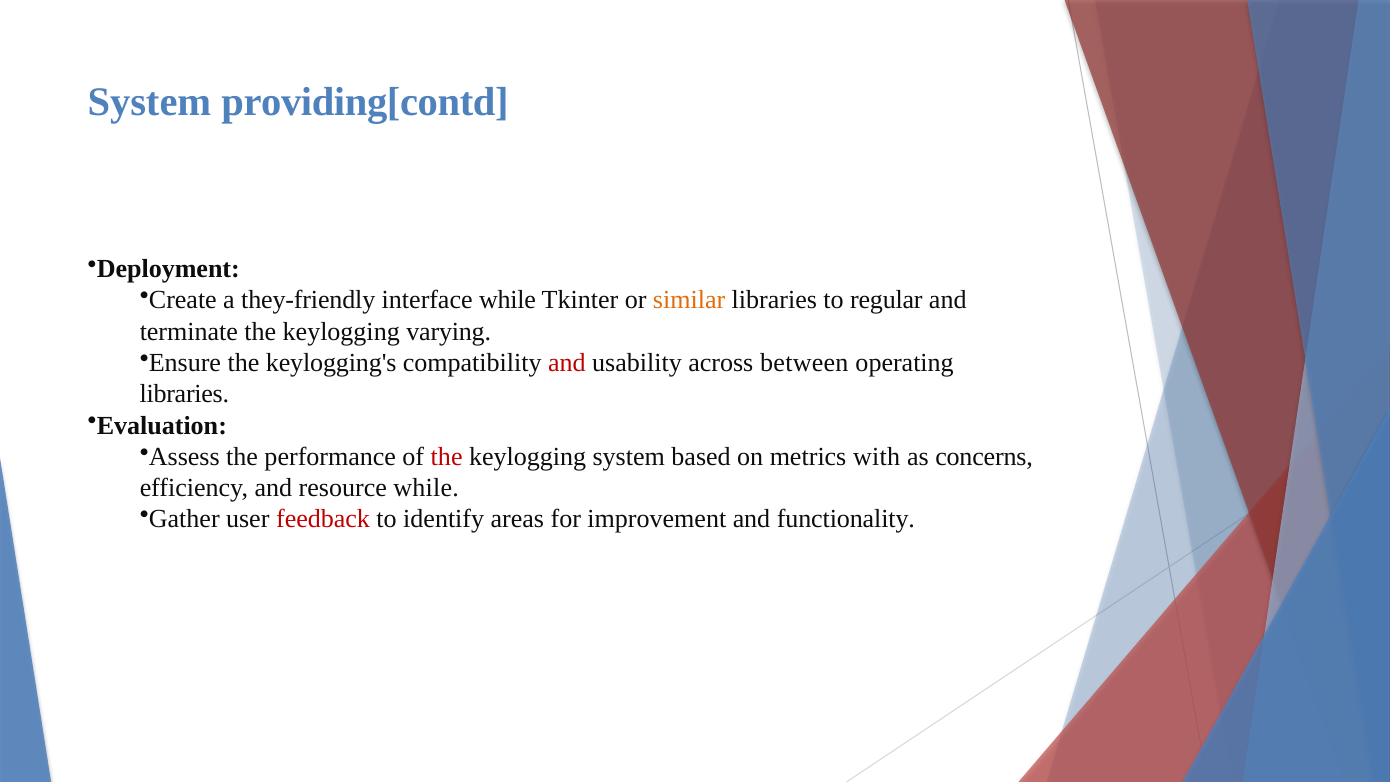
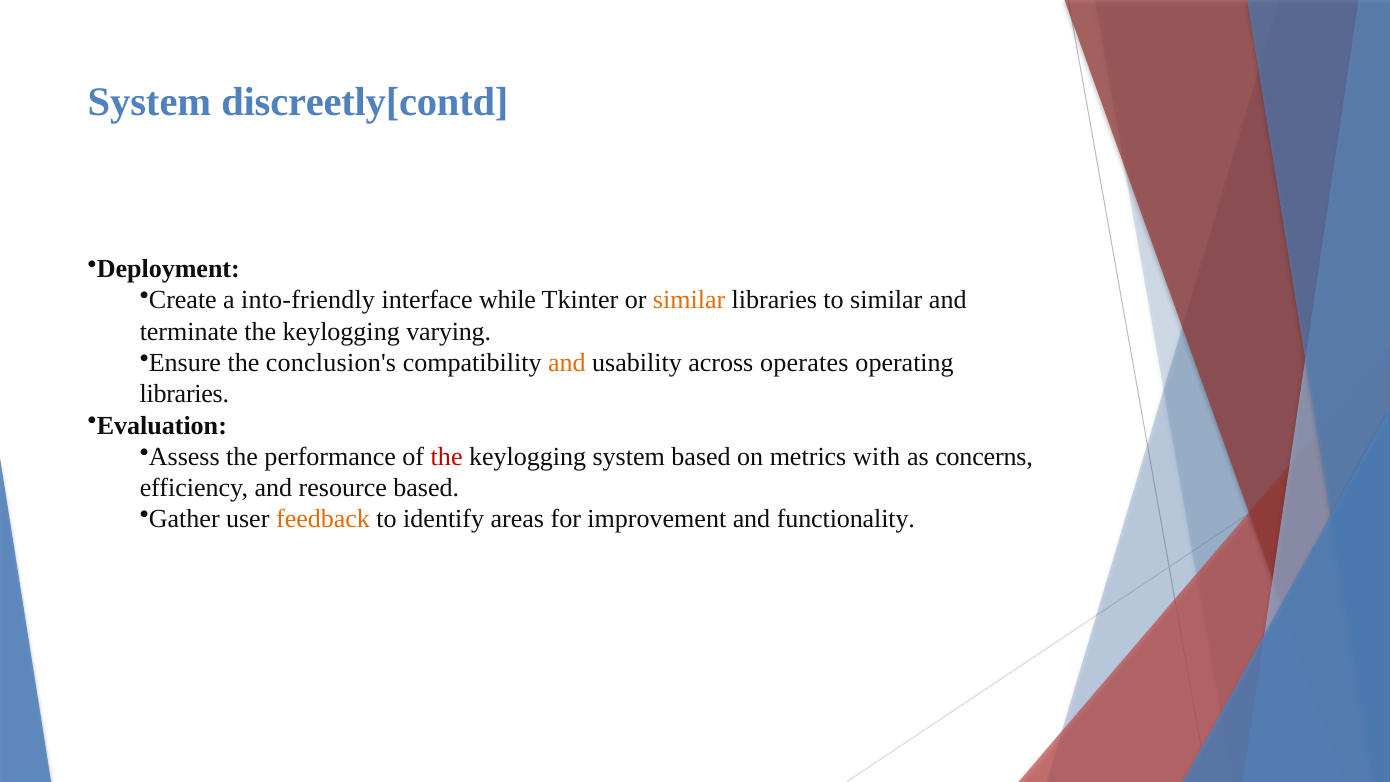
providing[contd: providing[contd -> discreetly[contd (365, 102)
they-friendly: they-friendly -> into-friendly (308, 300)
to regular: regular -> similar (886, 300)
keylogging's: keylogging's -> conclusion's (331, 363)
and colour: red -> orange (567, 363)
between: between -> operates (804, 363)
resource while: while -> based (426, 488)
feedback colour: red -> orange (323, 519)
